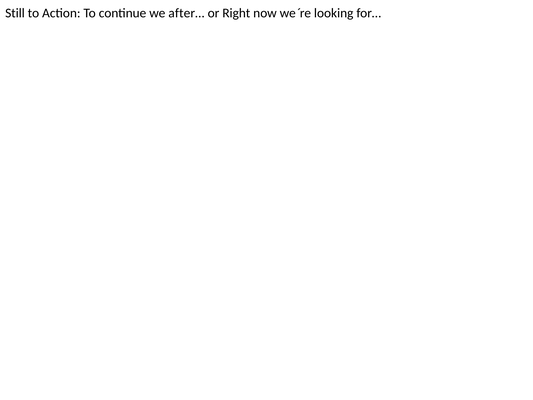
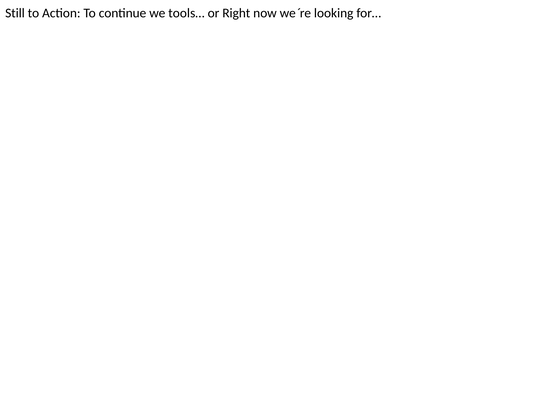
after…: after… -> tools… (186, 13)
